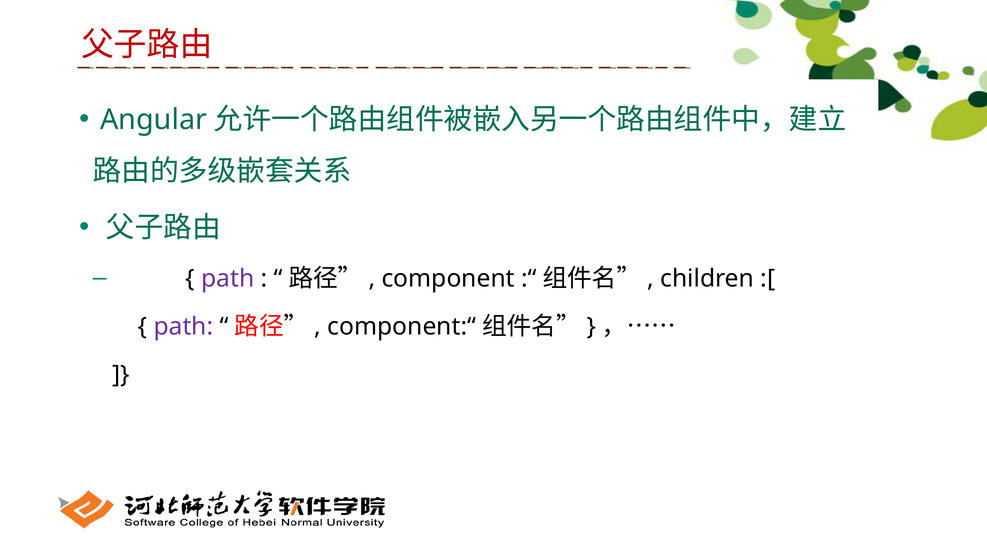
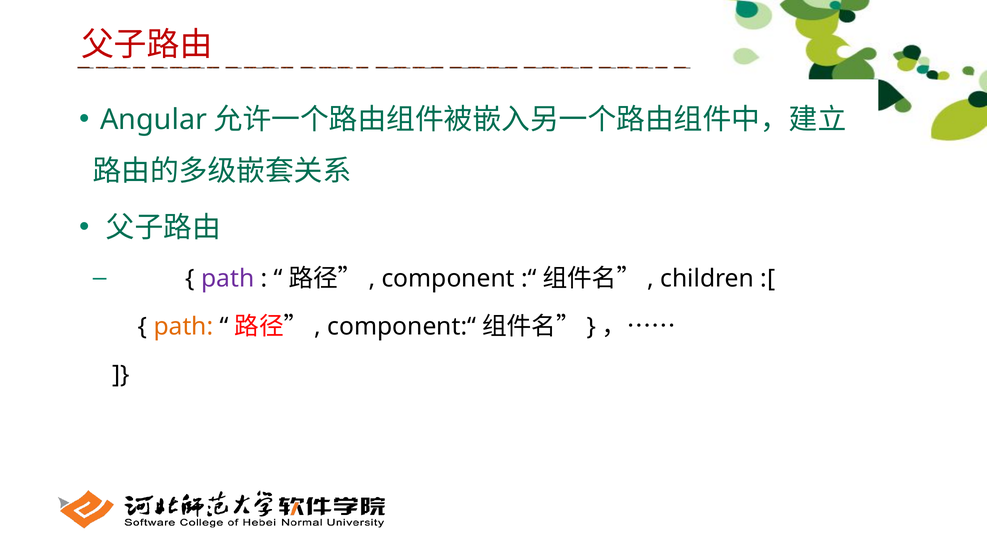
path colour: purple -> orange (183, 327)
